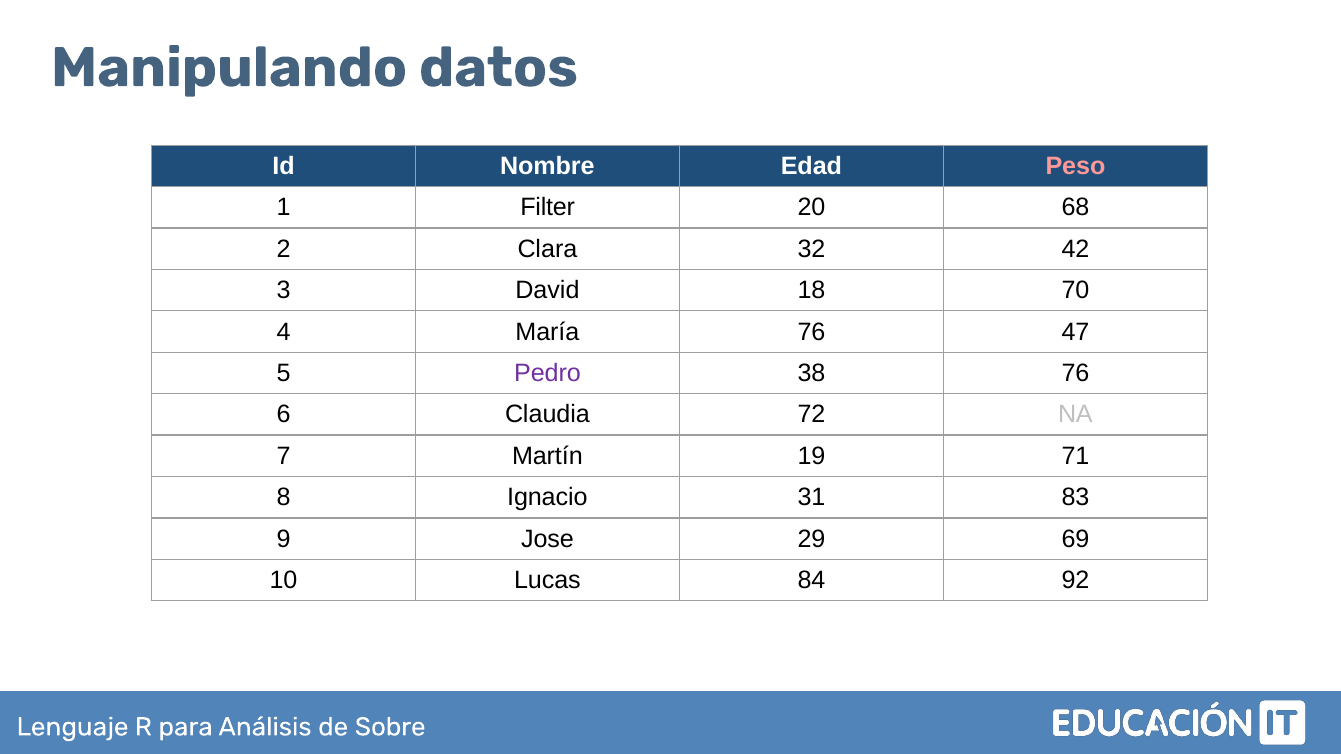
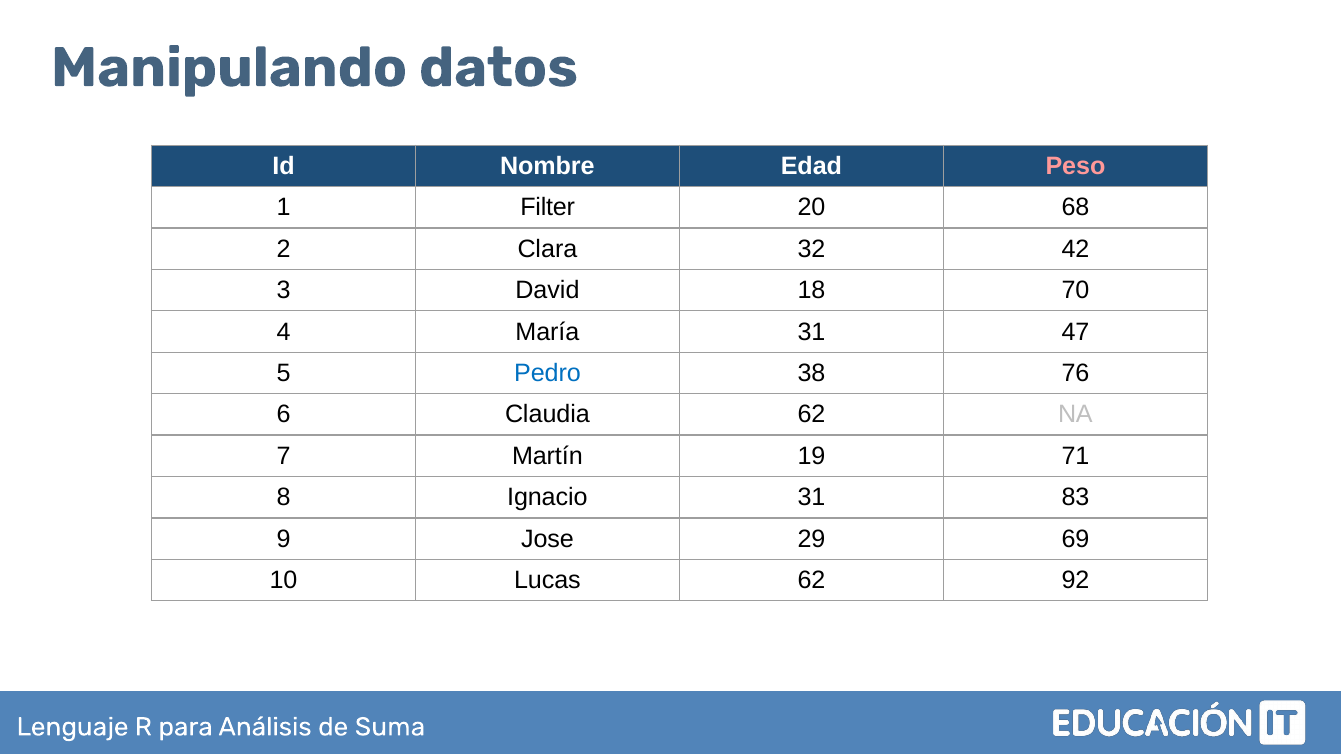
María 76: 76 -> 31 (812, 332)
Pedro colour: purple -> blue (547, 373)
Claudia 72: 72 -> 62 (812, 415)
Lucas 84: 84 -> 62 (812, 581)
Sobre: Sobre -> Suma (390, 727)
